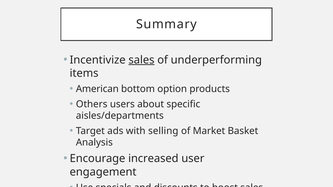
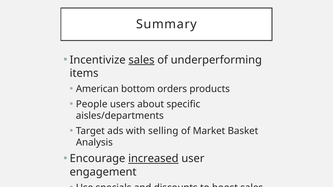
option: option -> orders (172, 89)
Others: Others -> People (92, 104)
increased underline: none -> present (153, 159)
